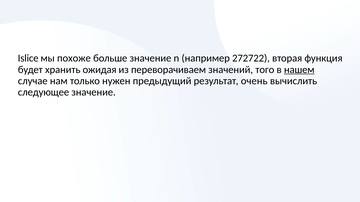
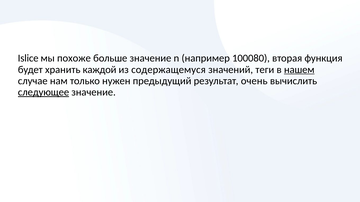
272722: 272722 -> 100080 (251, 58)
ожидая: ожидая -> каждой (100, 70)
переворачиваем: переворачиваем -> содержащемуся (168, 70)
того: того -> теги (265, 70)
следующее underline: none -> present (44, 92)
